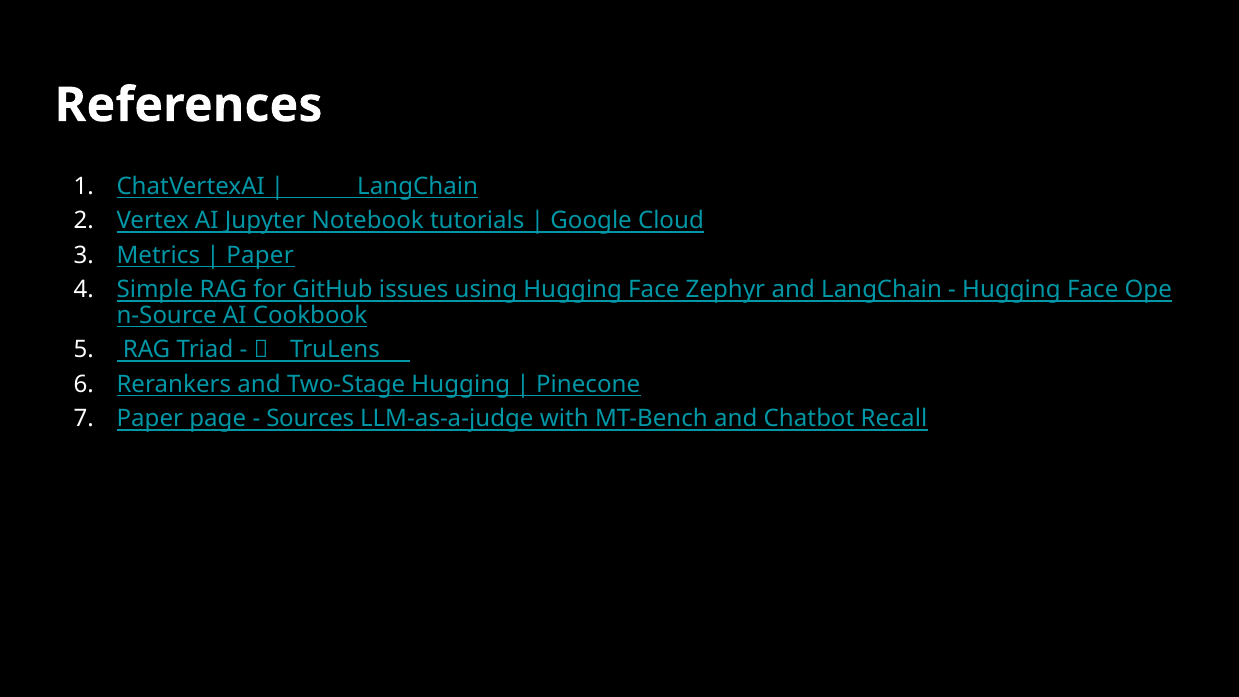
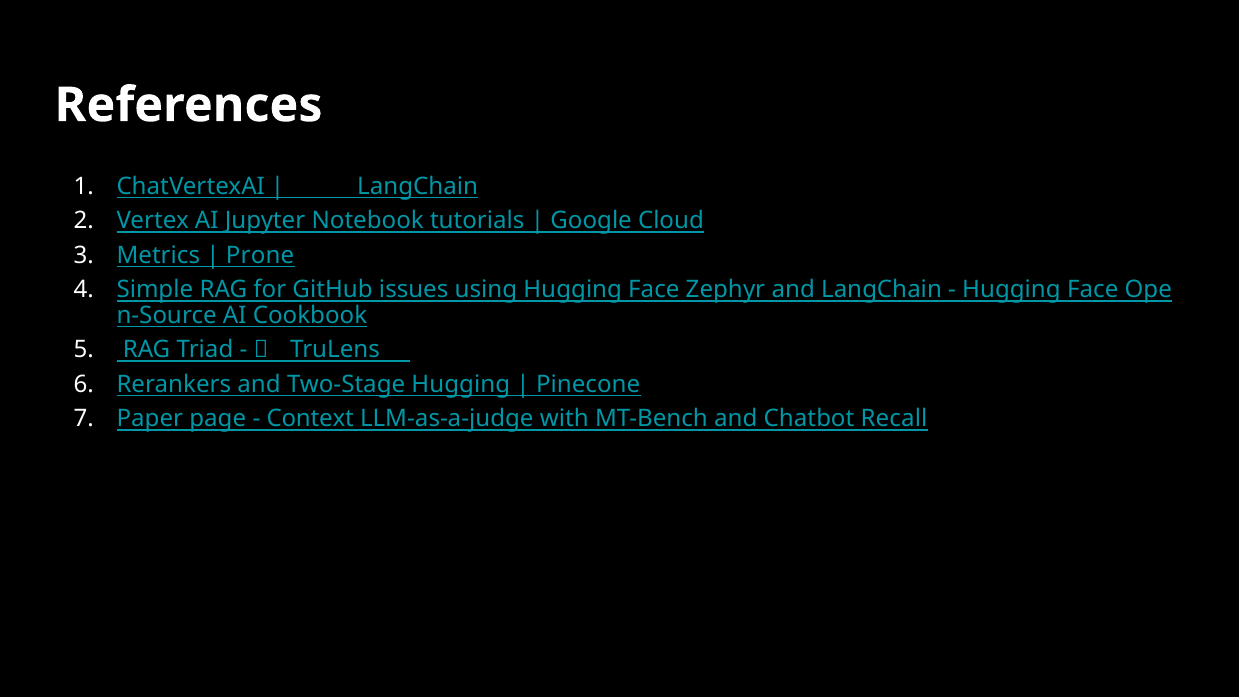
Paper: Paper -> Prone (260, 255)
Sources: Sources -> Context (310, 419)
